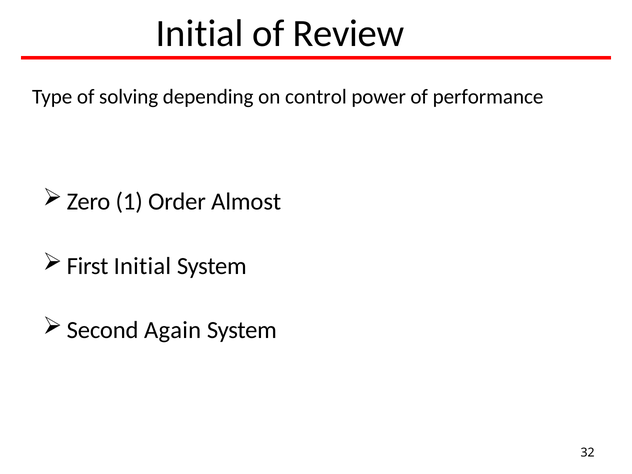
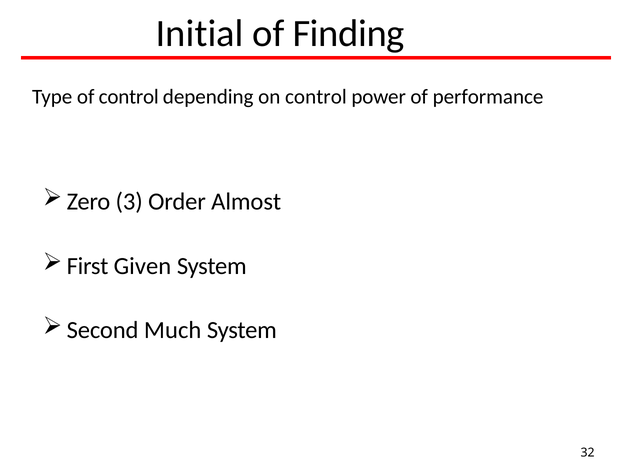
Review: Review -> Finding (349, 33)
of solving: solving -> control (129, 97)
1: 1 -> 3 (129, 202)
First Initial: Initial -> Given (142, 266)
Again: Again -> Much (173, 330)
